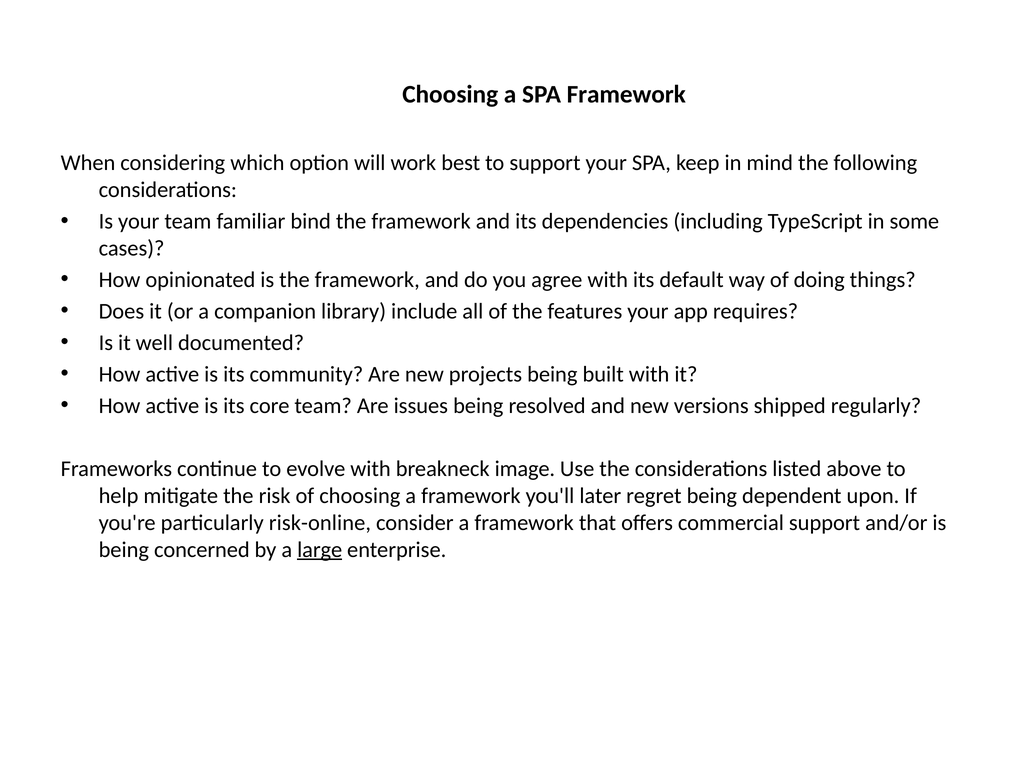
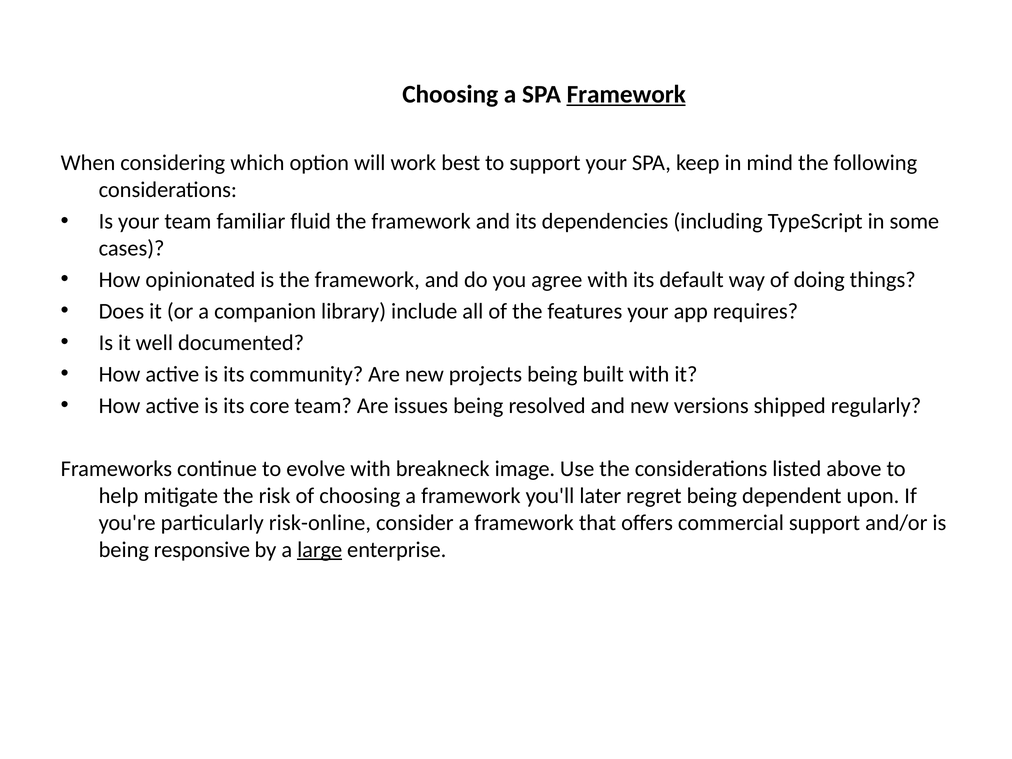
Framework underline: none -> present (626, 95)
bind: bind -> fluid (311, 221)
concerned: concerned -> responsive (202, 550)
